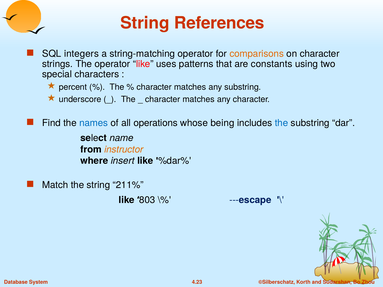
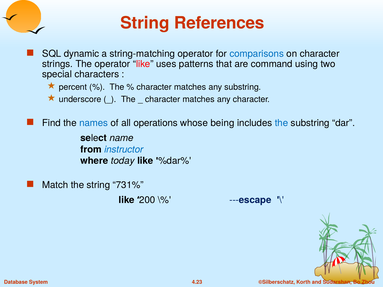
integers: integers -> dynamic (82, 54)
comparisons colour: orange -> blue (257, 54)
constants: constants -> command (272, 64)
instructor colour: orange -> blue (124, 149)
insert: insert -> today (123, 161)
211%: 211% -> 731% (128, 185)
803: 803 -> 200 (147, 200)
